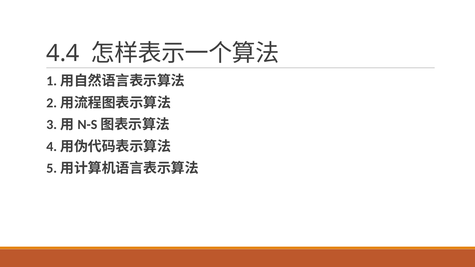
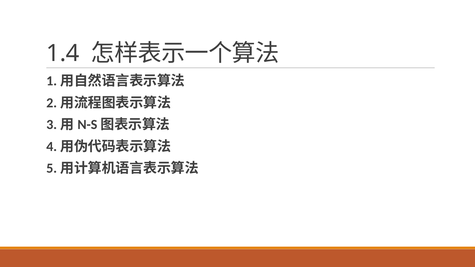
4.4: 4.4 -> 1.4 (63, 53)
